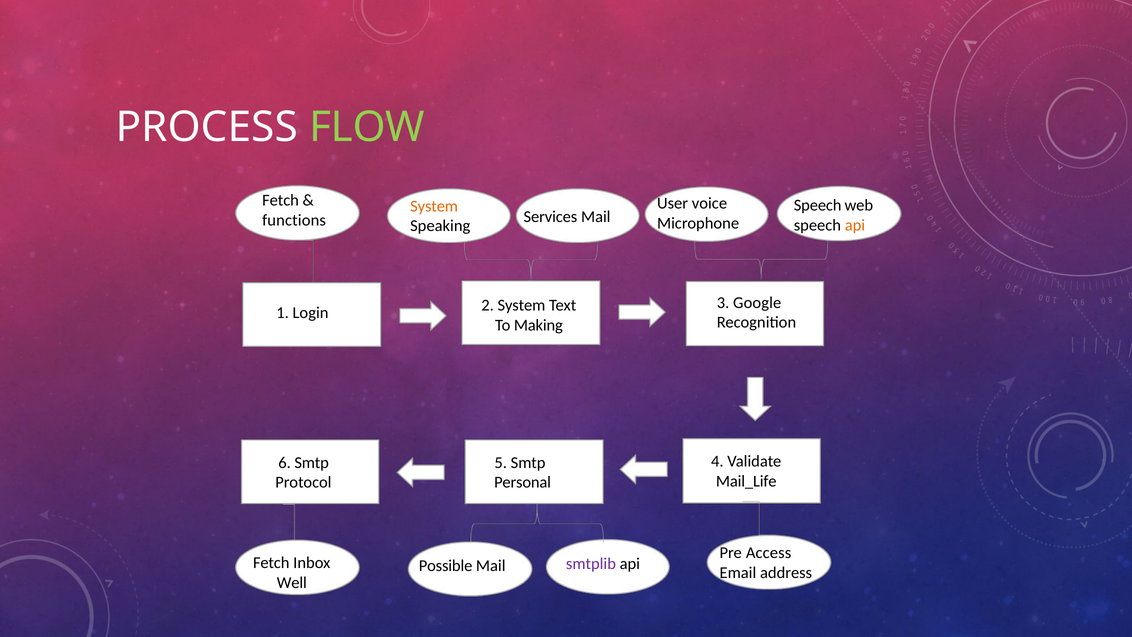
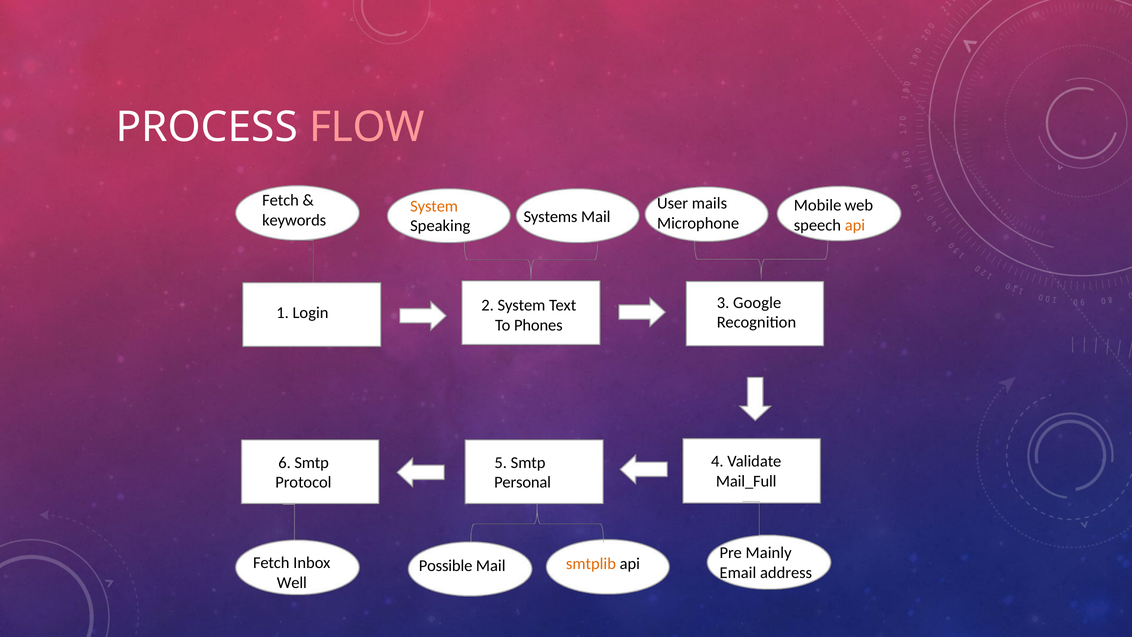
FLOW colour: light green -> pink (367, 127)
voice: voice -> mails (709, 203)
Speech: Speech -> Mobile (818, 205)
Services: Services -> Systems (550, 217)
functions: functions -> keywords (294, 220)
Making: Making -> Phones (538, 325)
Mail_Life: Mail_Life -> Mail_Full (746, 481)
Access: Access -> Mainly (769, 553)
smtplib colour: purple -> orange (591, 564)
